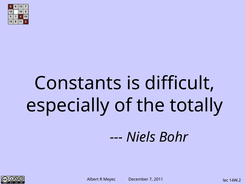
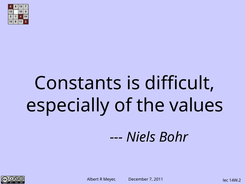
totally: totally -> values (196, 105)
